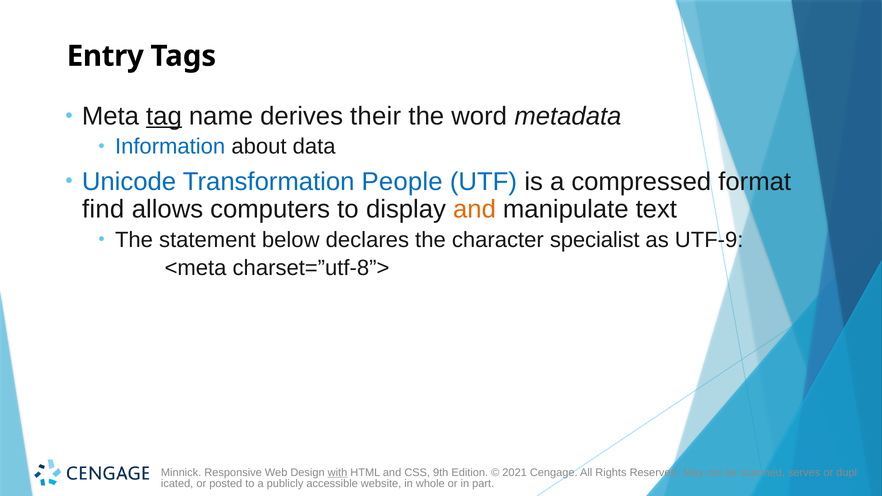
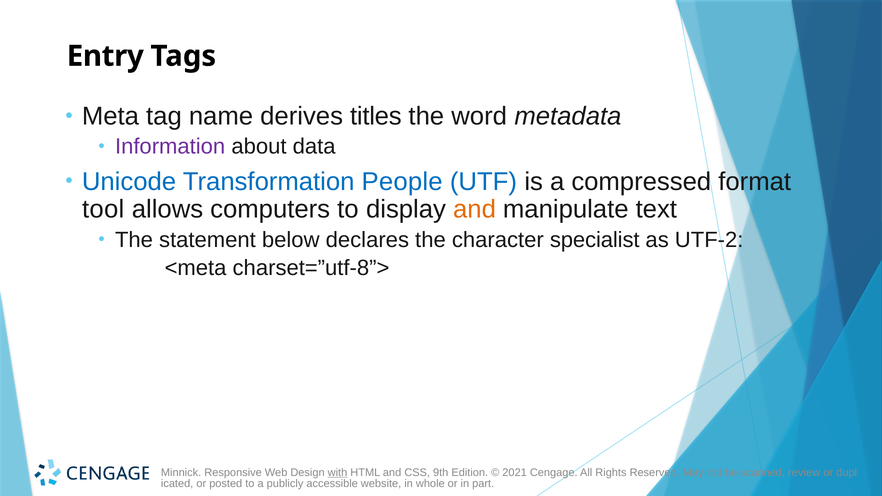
tag underline: present -> none (164, 116)
their: their -> titles (376, 116)
Information colour: blue -> purple (170, 147)
find: find -> tool (103, 209)
UTF-9: UTF-9 -> UTF-2 (709, 240)
serves: serves -> review (804, 473)
